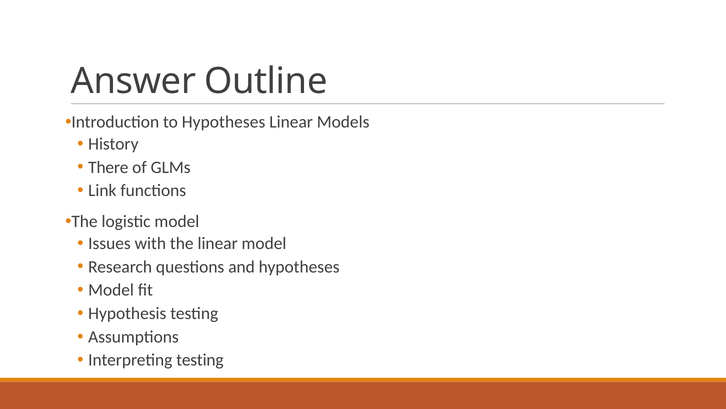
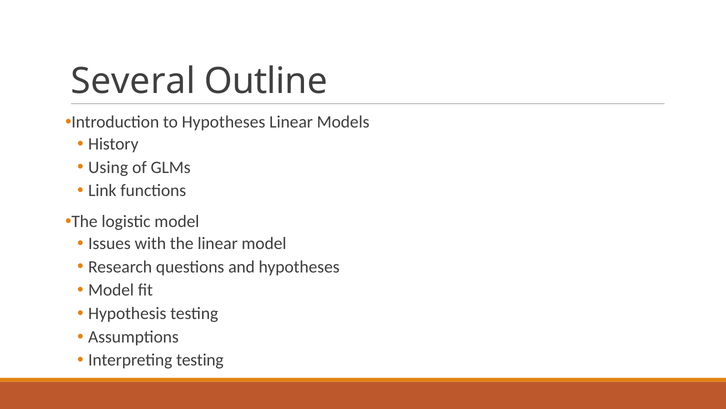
Answer: Answer -> Several (133, 81)
There: There -> Using (108, 167)
